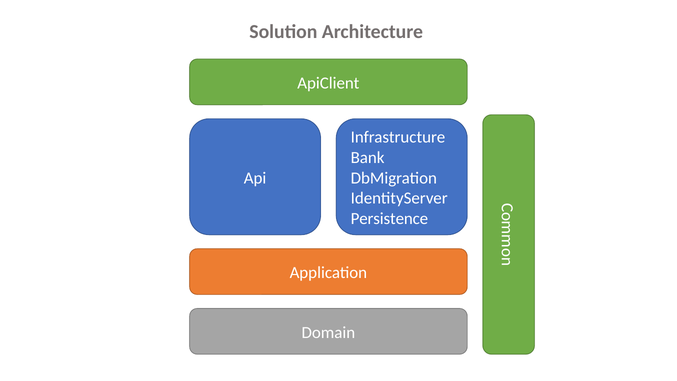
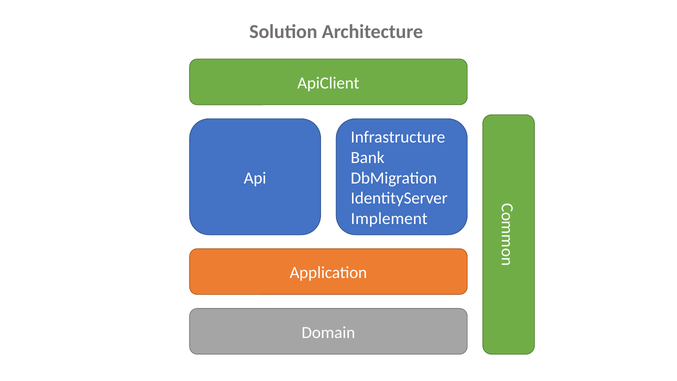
Persistence: Persistence -> Implement (389, 218)
